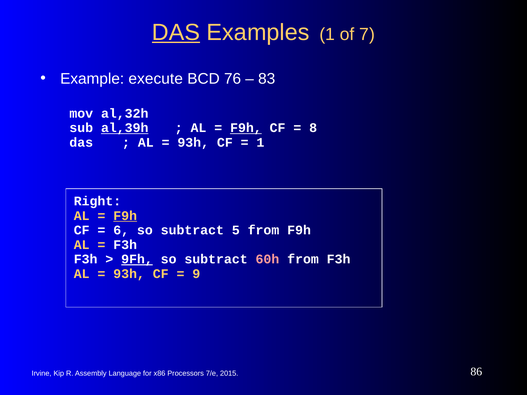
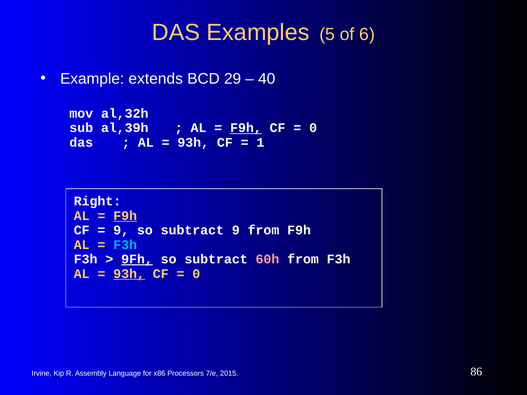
DAS underline: present -> none (176, 32)
Examples 1: 1 -> 5 (327, 34)
7: 7 -> 6 (367, 34)
execute: execute -> extends (156, 79)
76: 76 -> 29 (233, 79)
83: 83 -> 40 (267, 79)
al,39h underline: present -> none (125, 128)
8: 8 -> 0 (313, 128)
6: 6 -> 9 (121, 230)
subtract 5: 5 -> 9 (236, 230)
F3h colour: white -> light blue (125, 245)
93h underline: none -> present (129, 274)
9: 9 -> 0 (196, 274)
